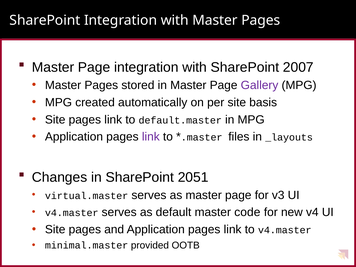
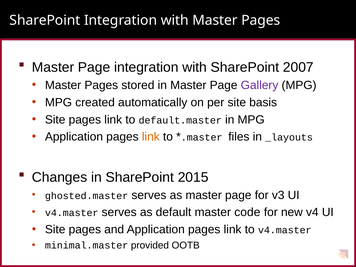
link colour: purple -> orange (151, 137)
2051: 2051 -> 2015 (193, 177)
virtual.master: virtual.master -> ghosted.master (87, 196)
